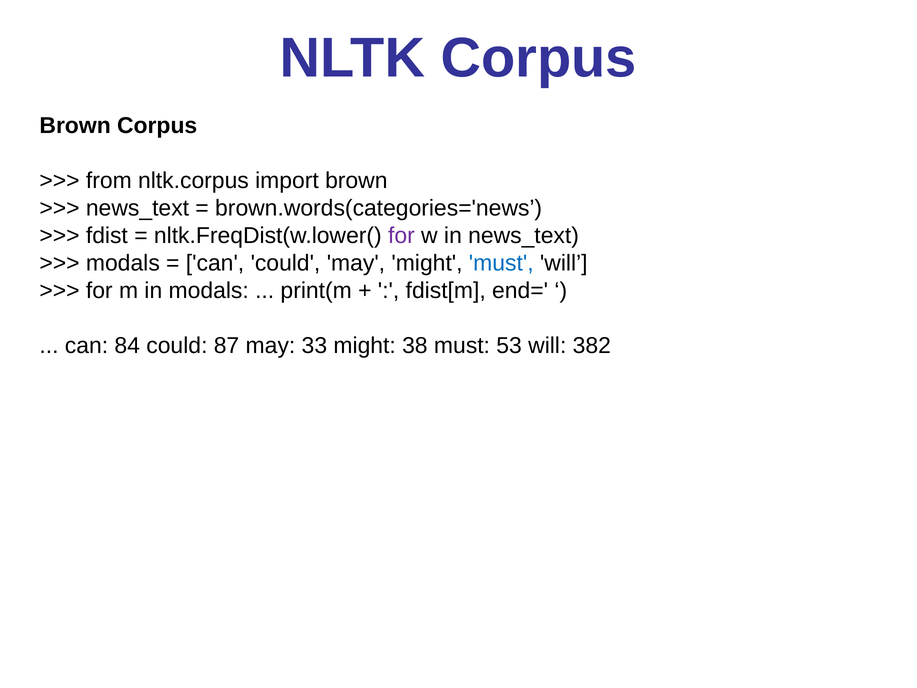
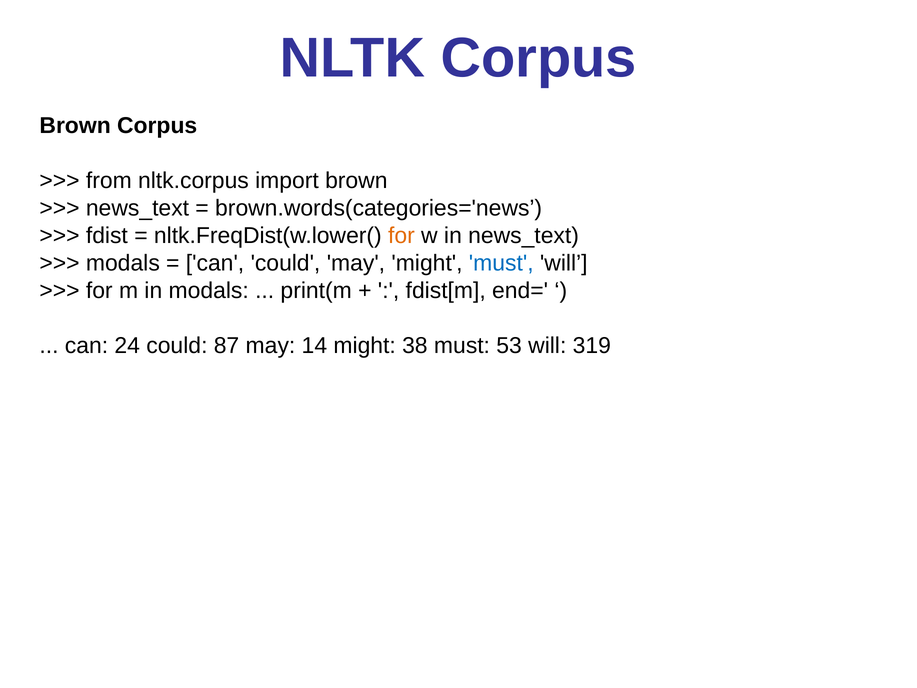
for colour: purple -> orange (401, 236)
84: 84 -> 24 (127, 346)
33: 33 -> 14 (314, 346)
382: 382 -> 319 (592, 346)
